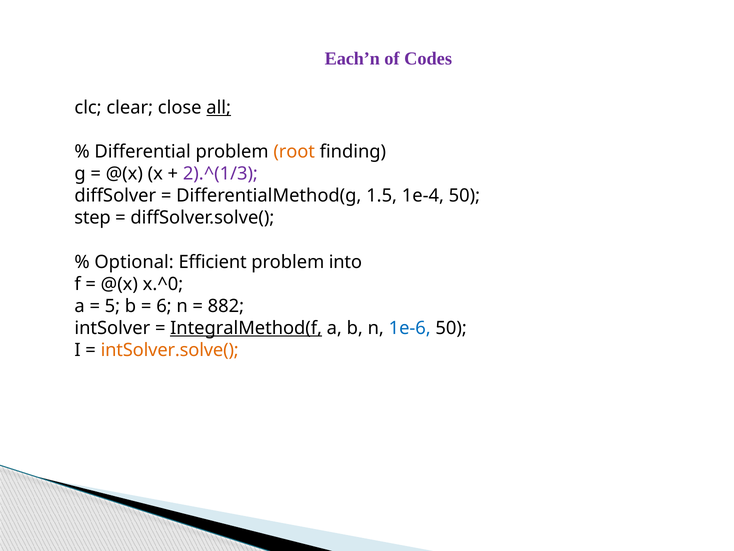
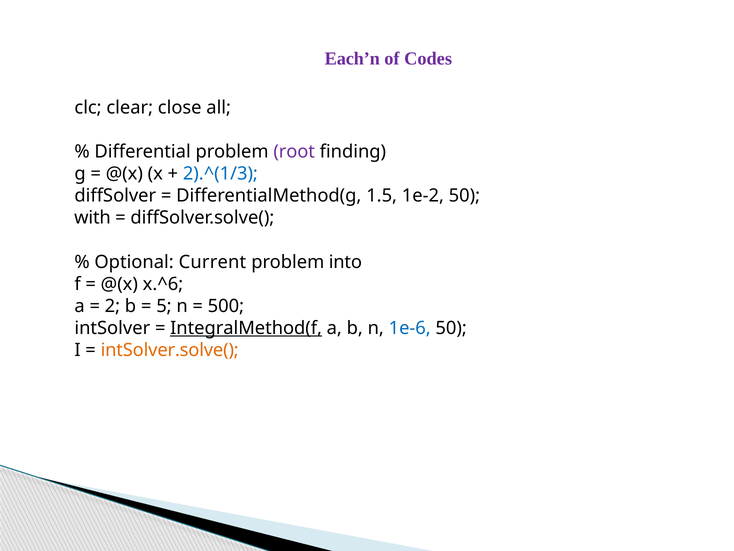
all underline: present -> none (219, 108)
root colour: orange -> purple (294, 152)
2).^(1/3 colour: purple -> blue (220, 174)
1e-4: 1e-4 -> 1e-2 (423, 196)
step: step -> with (93, 218)
Efficient: Efficient -> Current (212, 262)
x.^0: x.^0 -> x.^6 (163, 284)
5: 5 -> 2 (112, 306)
6: 6 -> 5 (164, 306)
882: 882 -> 500 (226, 306)
